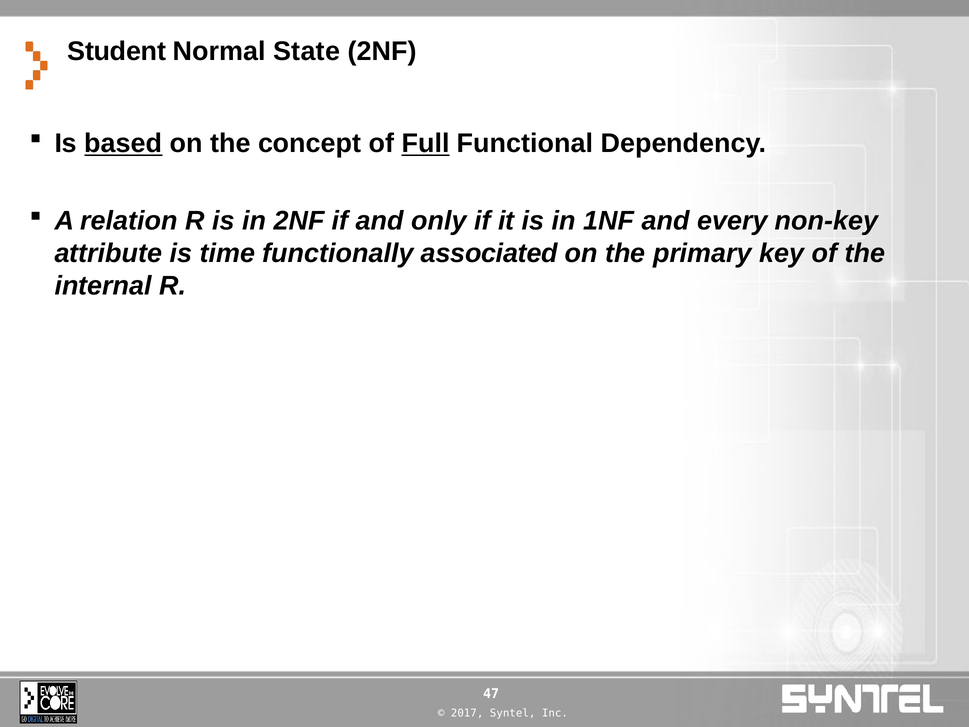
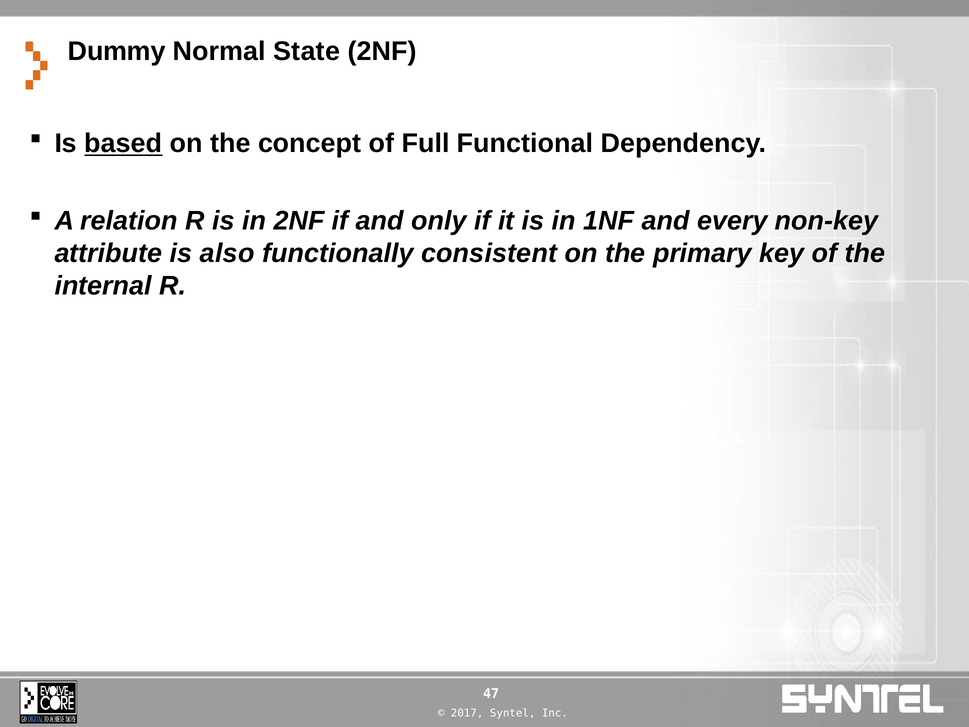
Student: Student -> Dummy (117, 51)
Full underline: present -> none (426, 143)
time: time -> also (227, 253)
associated: associated -> consistent (489, 253)
